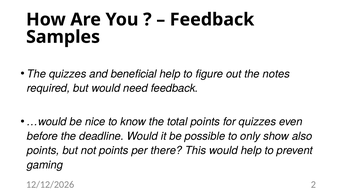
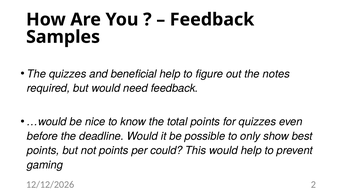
also: also -> best (302, 136)
there: there -> could (166, 150)
